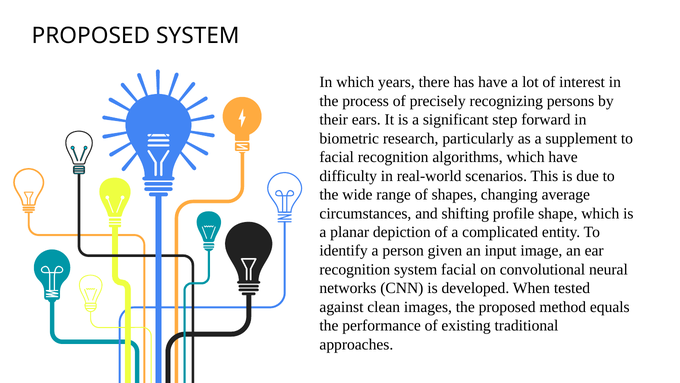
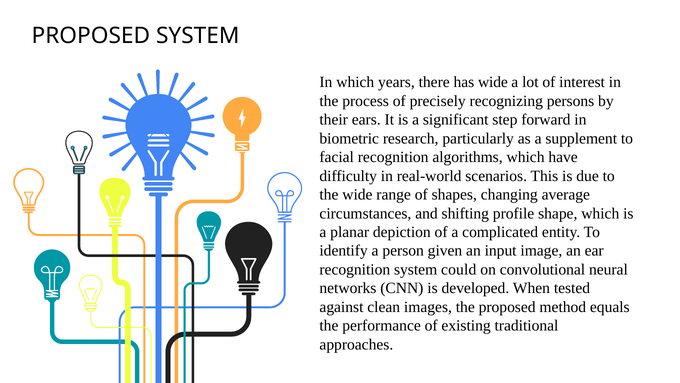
has have: have -> wide (493, 82)
system facial: facial -> could (459, 269)
